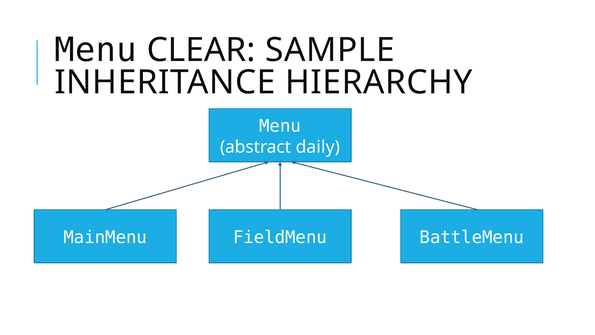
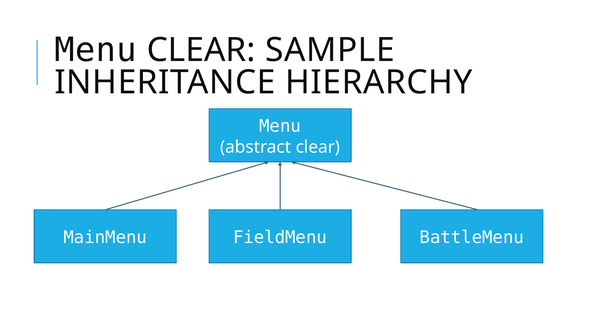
abstract daily: daily -> clear (318, 147)
